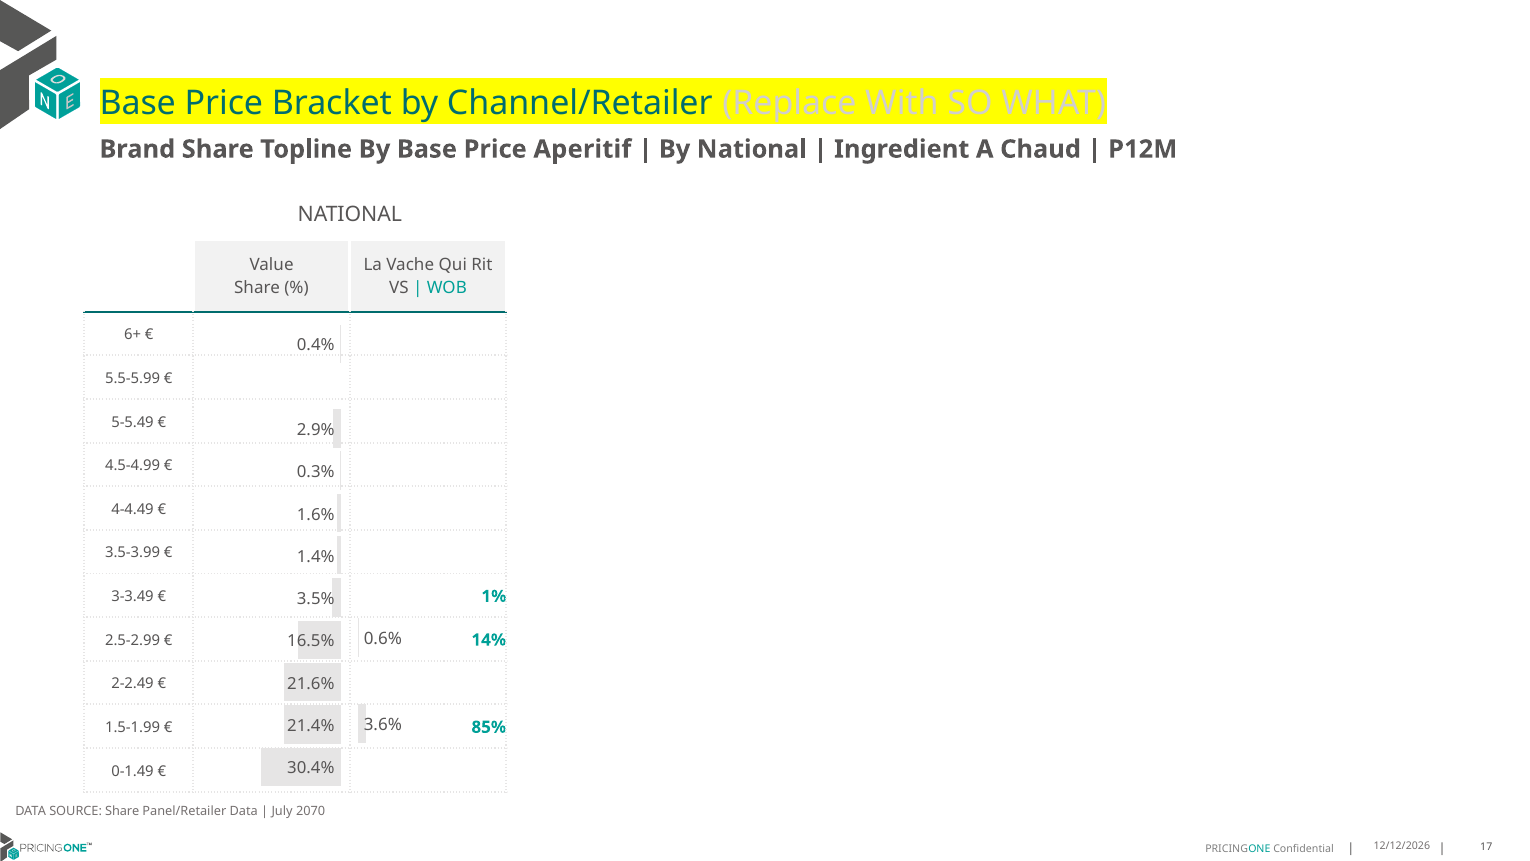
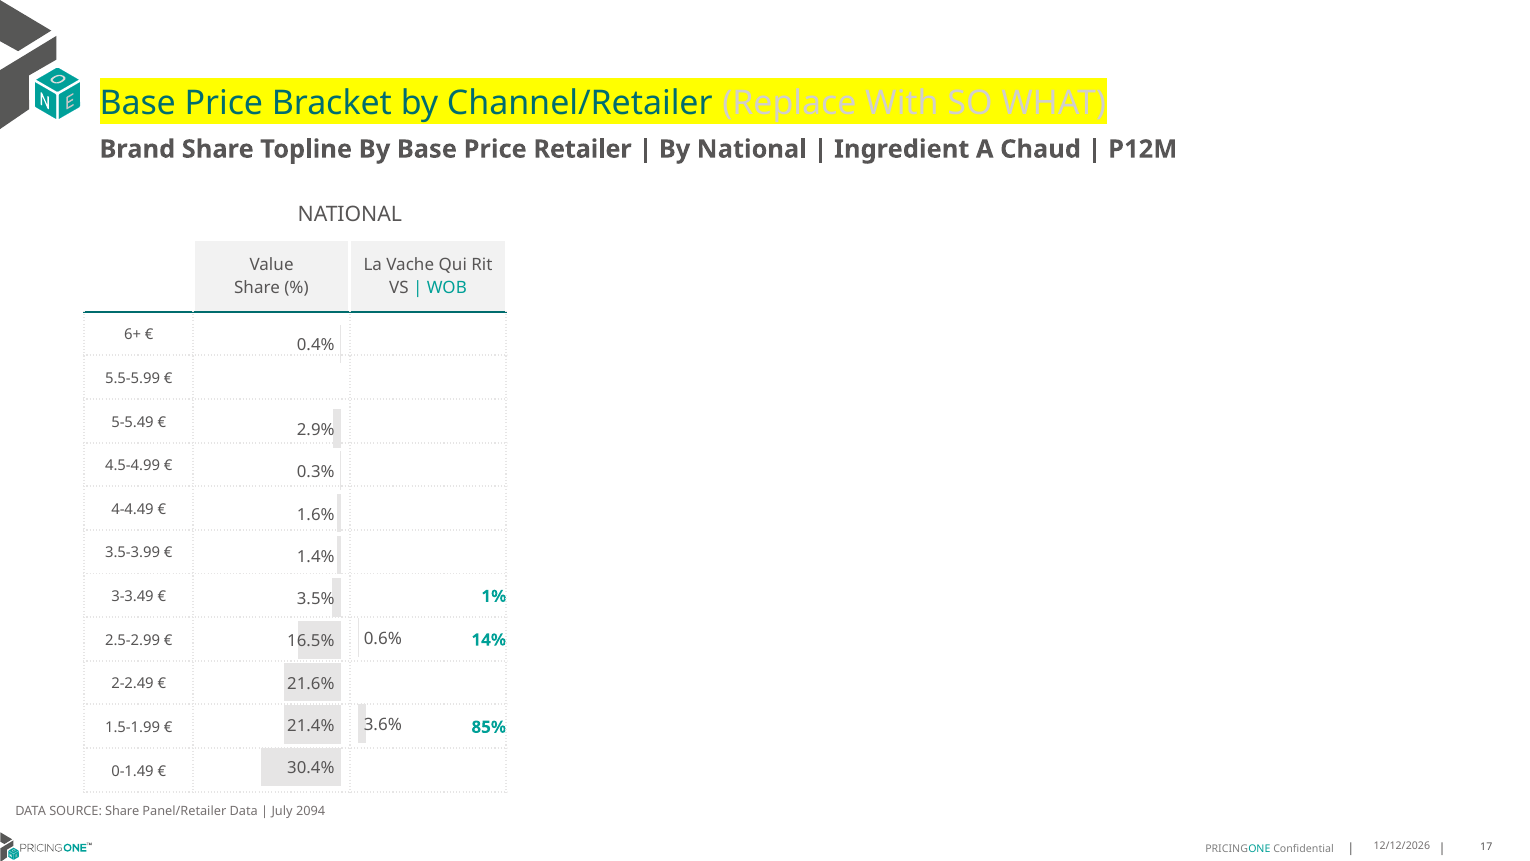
Aperitif: Aperitif -> Retailer (583, 149)
2070: 2070 -> 2094 (311, 811)
